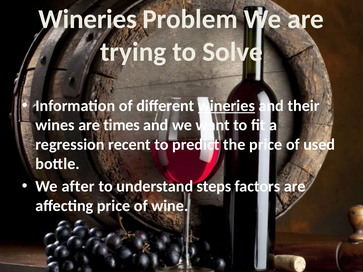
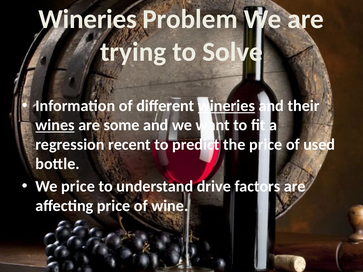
wines underline: none -> present (55, 125)
times: times -> some (122, 125)
We after: after -> price (78, 187)
steps: steps -> drive (214, 187)
